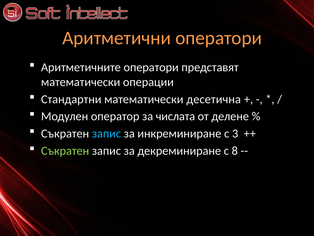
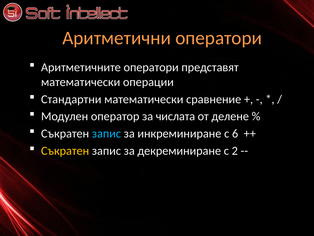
десетична: десетична -> сравнение (214, 99)
3: 3 -> 6 (235, 133)
Съкратен colour: light green -> yellow (65, 150)
8: 8 -> 2 (235, 150)
